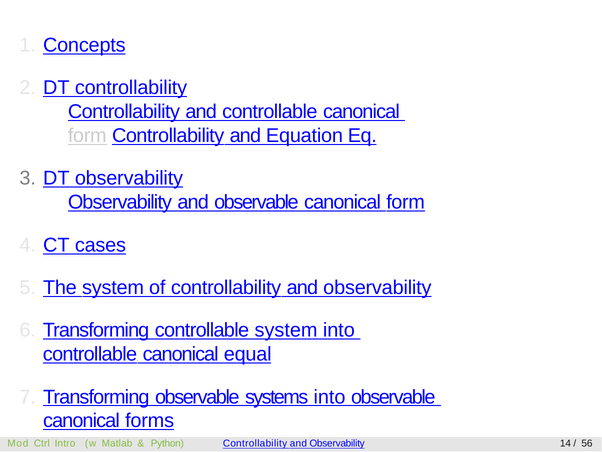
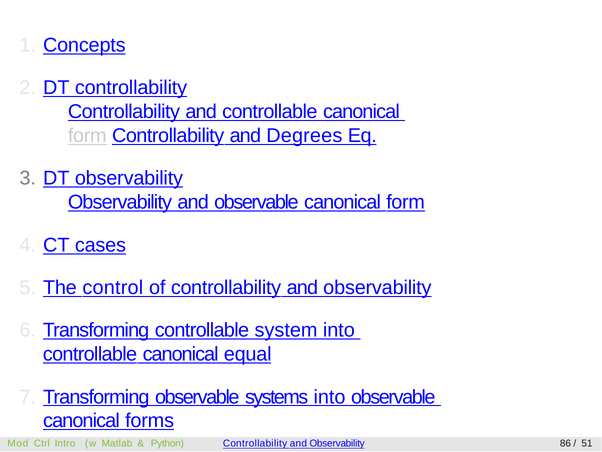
Equation: Equation -> Degrees (304, 136)
The system: system -> control (113, 288)
14: 14 -> 86 (565, 444)
56: 56 -> 51 (587, 444)
